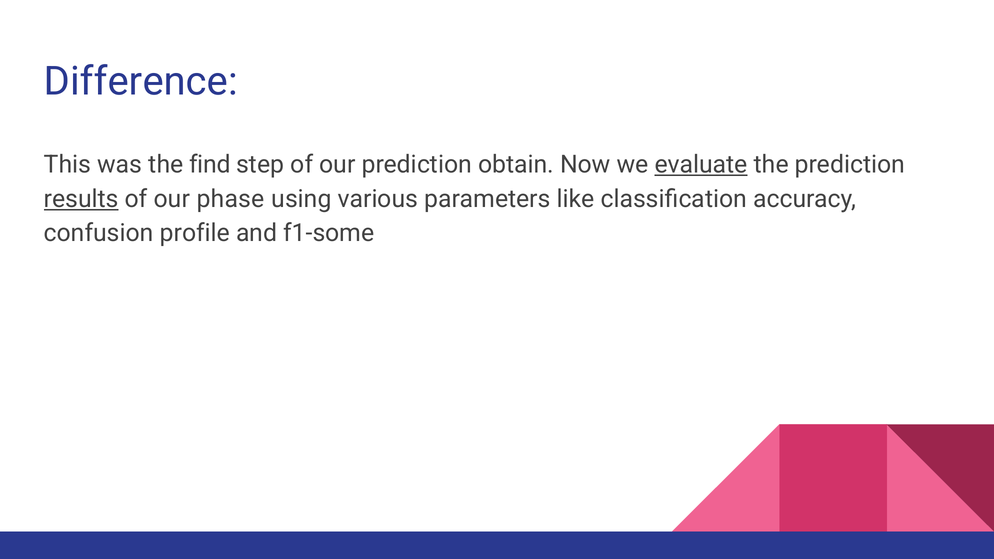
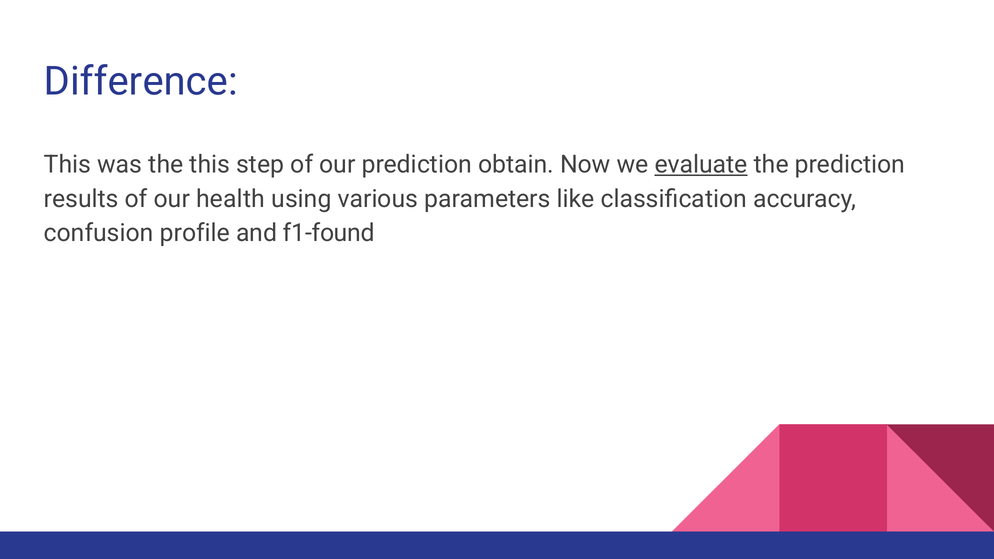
the find: find -> this (210, 165)
results underline: present -> none (81, 199)
phase: phase -> health (231, 199)
f1-some: f1-some -> f1-found (329, 233)
